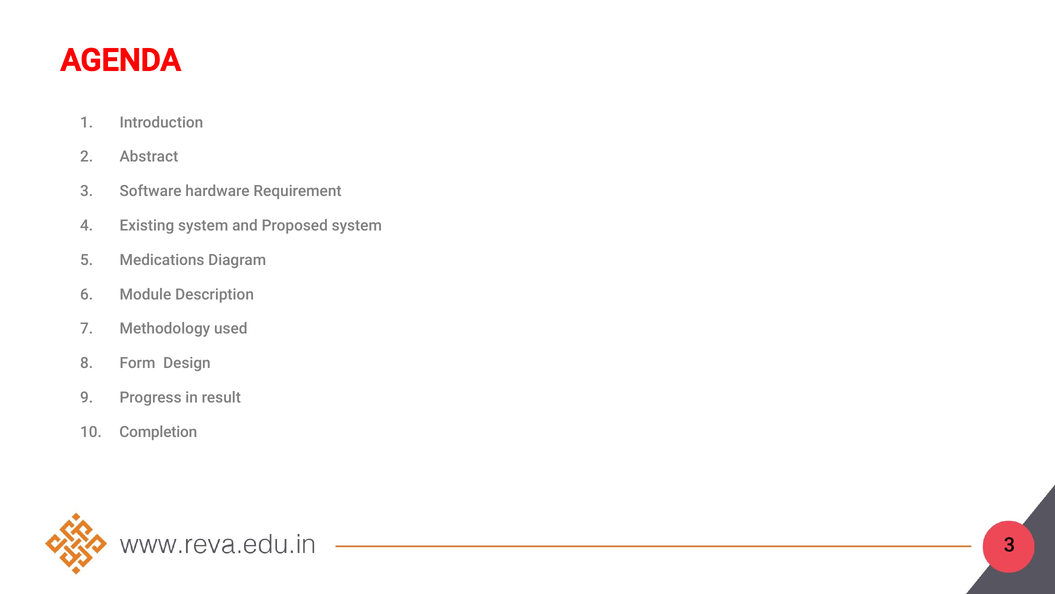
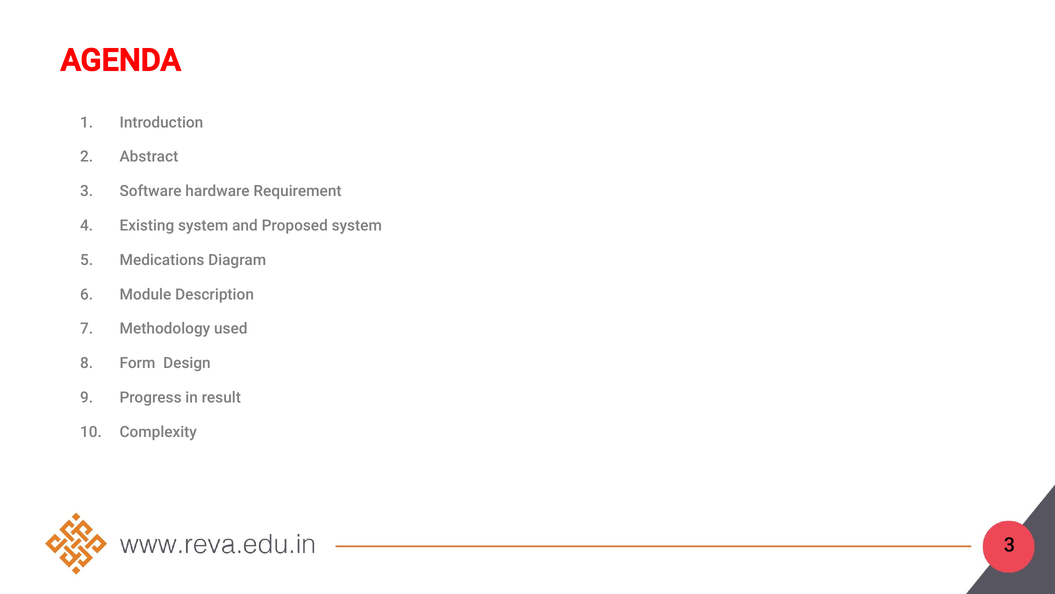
Completion: Completion -> Complexity (158, 432)
